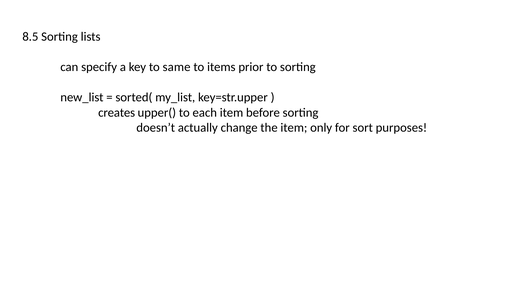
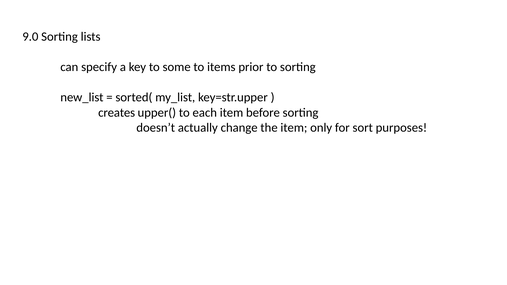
8.5: 8.5 -> 9.0 (30, 37)
same: same -> some (177, 67)
